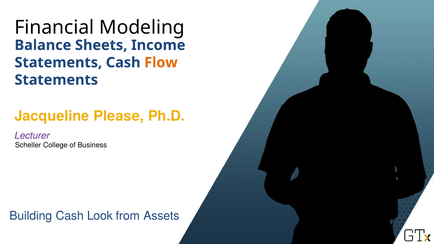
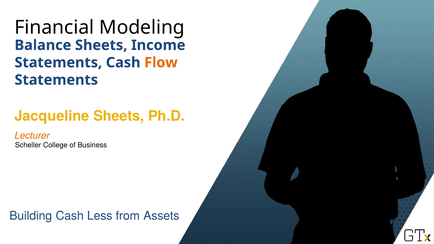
Jacqueline Please: Please -> Sheets (119, 116)
Lecturer colour: purple -> orange (32, 136)
Look: Look -> Less (100, 216)
